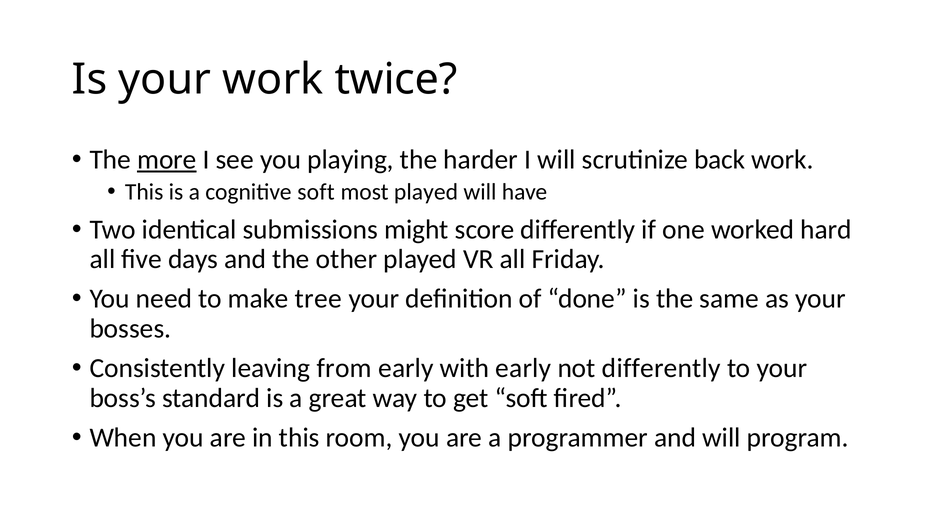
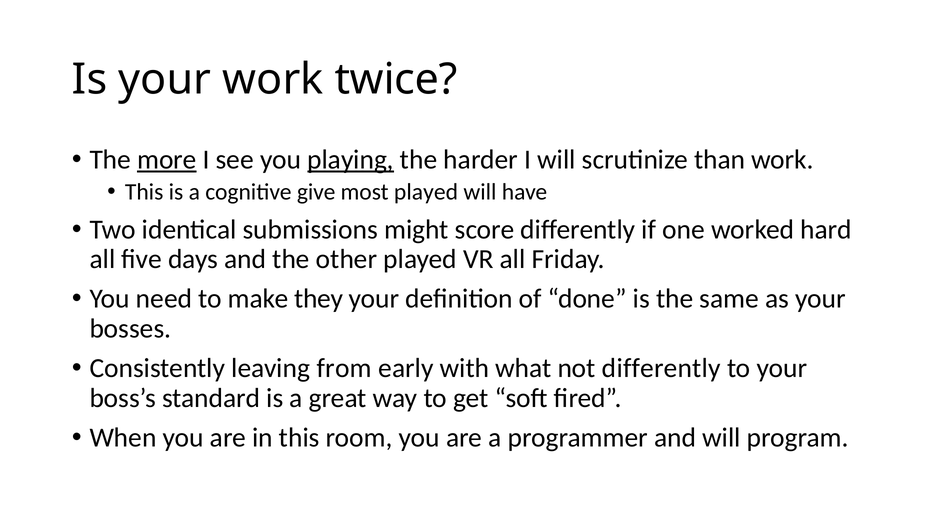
playing underline: none -> present (351, 159)
back: back -> than (720, 159)
cognitive soft: soft -> give (316, 192)
tree: tree -> they (319, 299)
with early: early -> what (523, 368)
